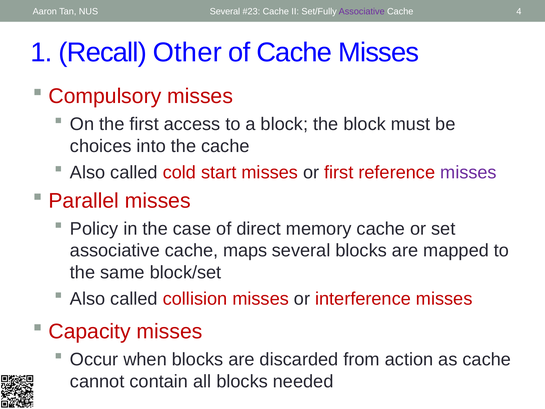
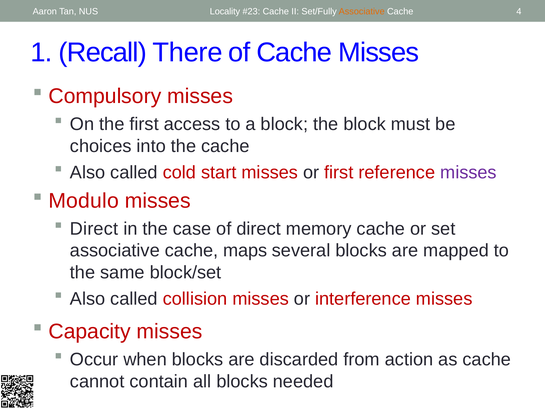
Several: Several -> Locality (225, 12)
Associative colour: purple -> orange (362, 12)
Other: Other -> There (188, 52)
Parallel: Parallel -> Modulo (84, 201)
Policy: Policy -> Direct (94, 229)
